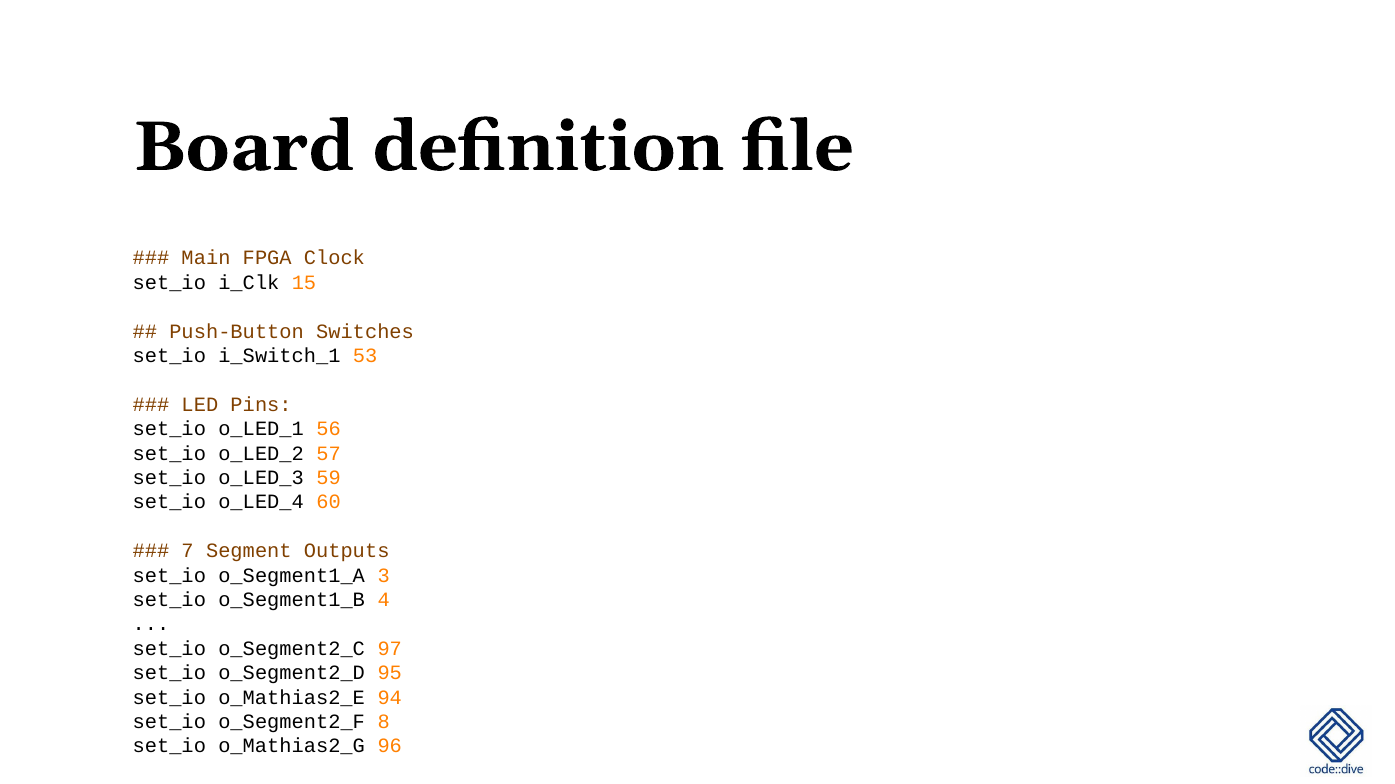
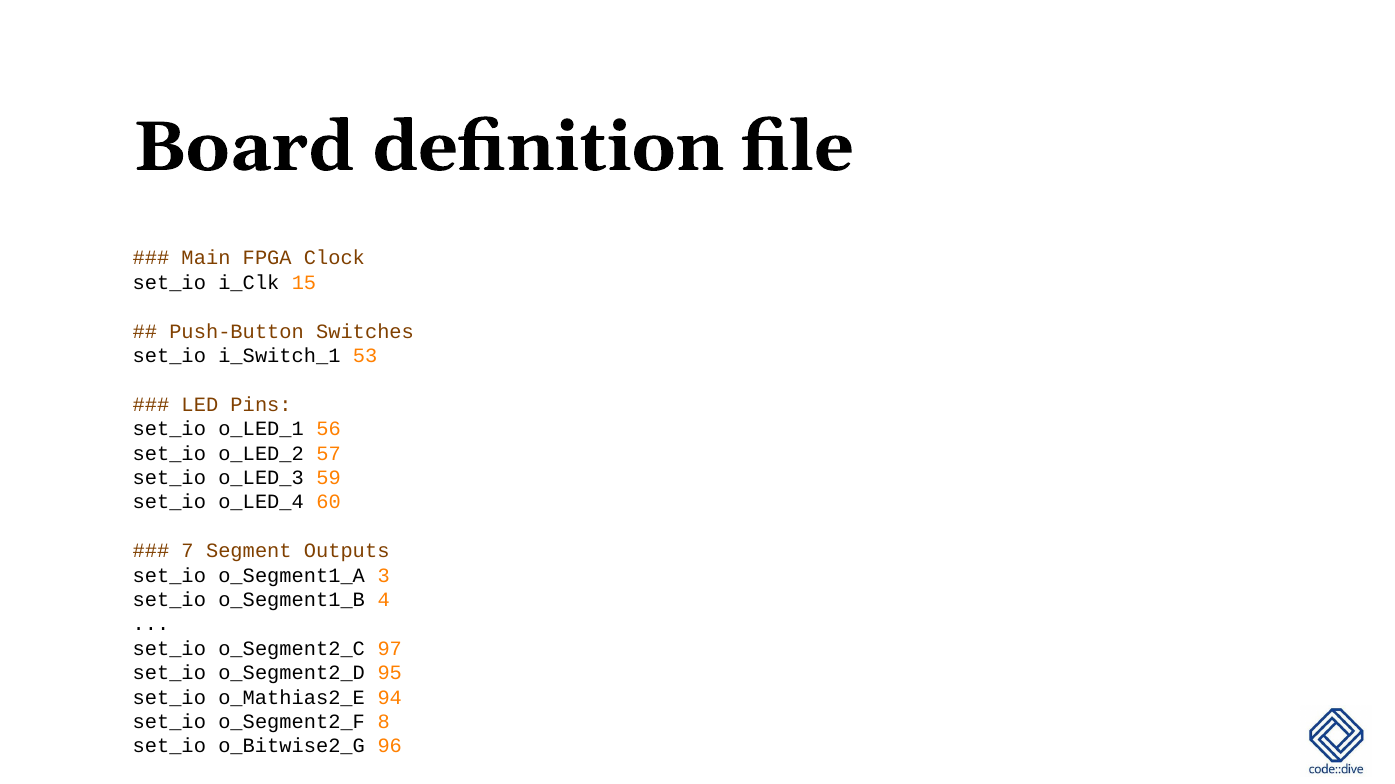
o_Mathias2_G: o_Mathias2_G -> o_Bitwise2_G (292, 747)
